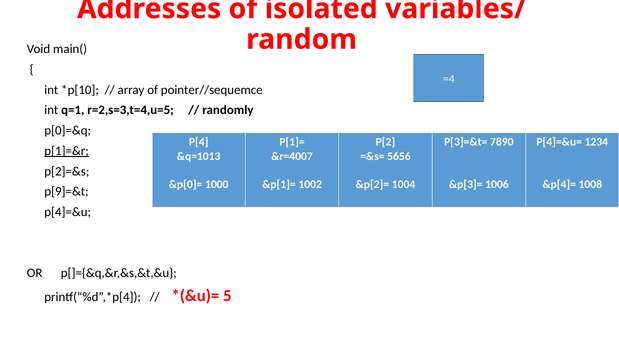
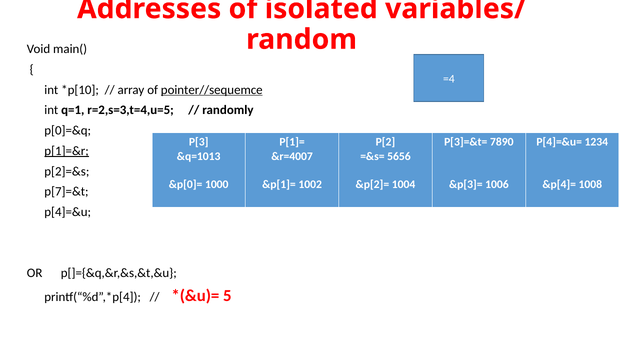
pointer//sequemce underline: none -> present (212, 90)
P[4: P[4 -> P[3 (199, 142)
p[9]=&t: p[9]=&t -> p[7]=&t (66, 192)
